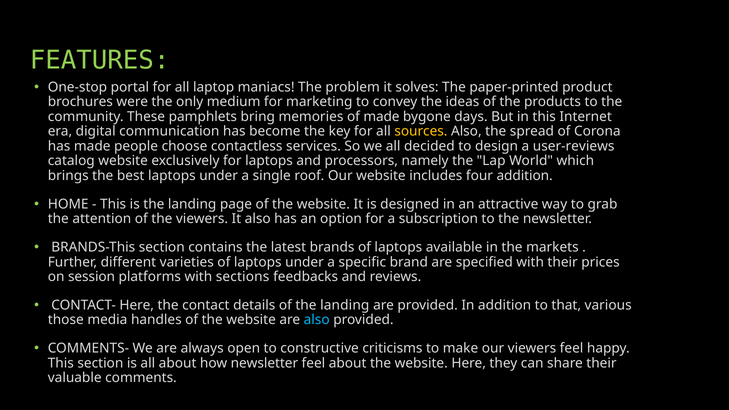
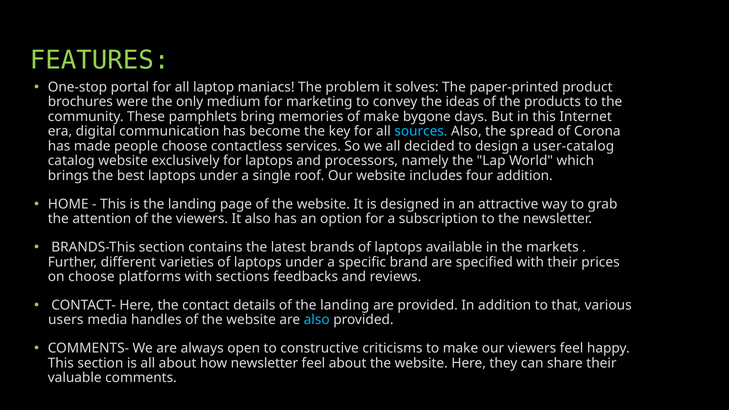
of made: made -> make (381, 117)
sources colour: yellow -> light blue (421, 131)
user-reviews: user-reviews -> user-catalog (574, 146)
on session: session -> choose (91, 277)
those: those -> users (66, 320)
